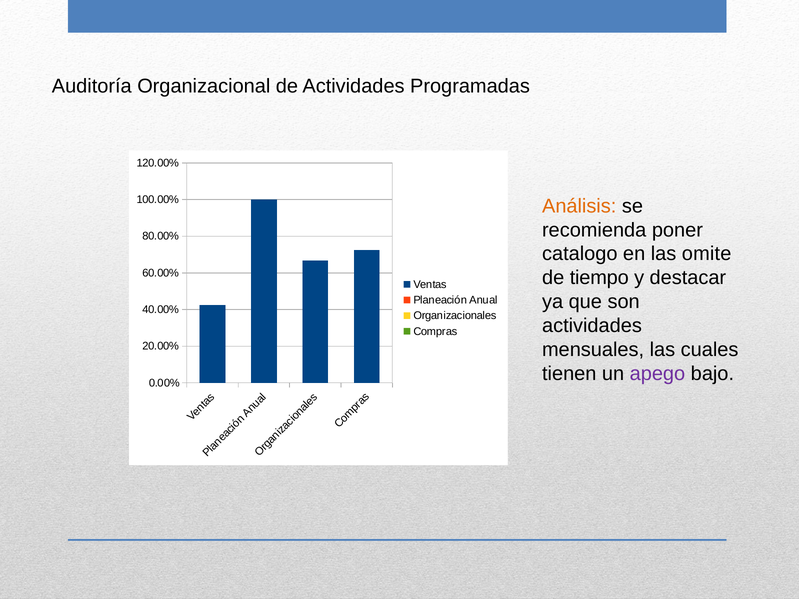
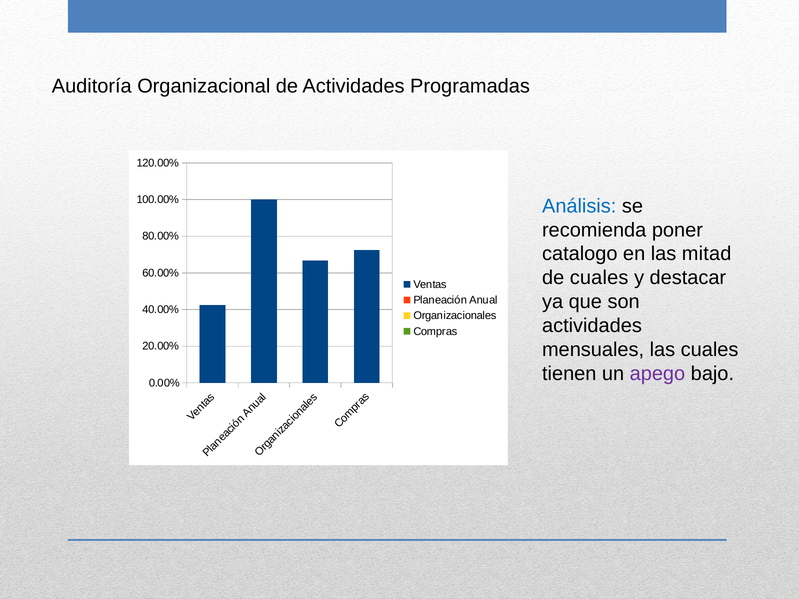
Análisis colour: orange -> blue (579, 206)
omite: omite -> mitad (707, 254)
de tiempo: tiempo -> cuales (599, 278)
